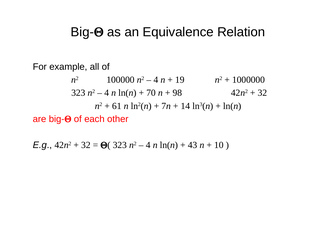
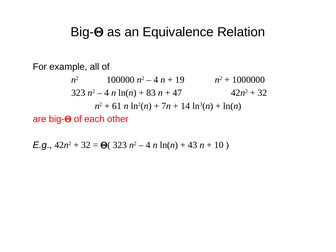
70: 70 -> 83 (151, 93)
98: 98 -> 47 (177, 93)
